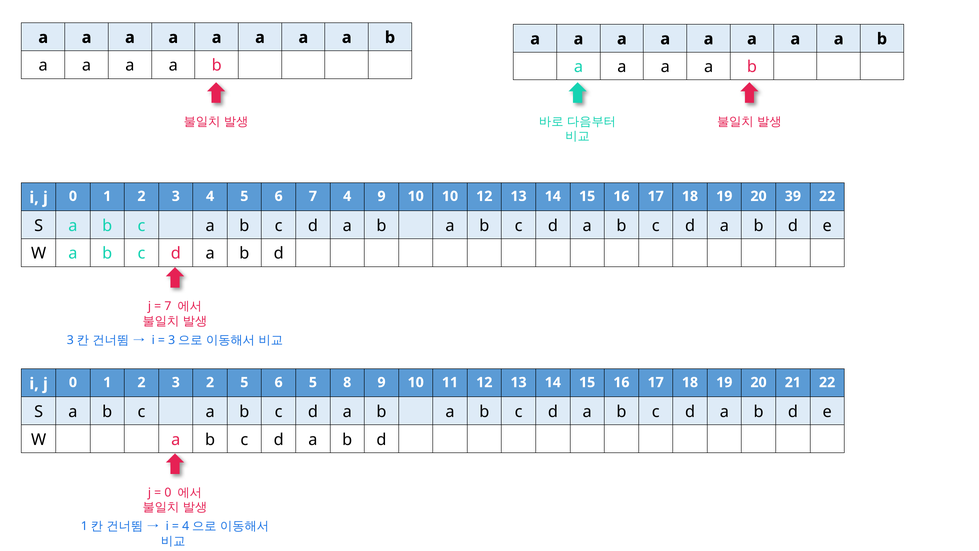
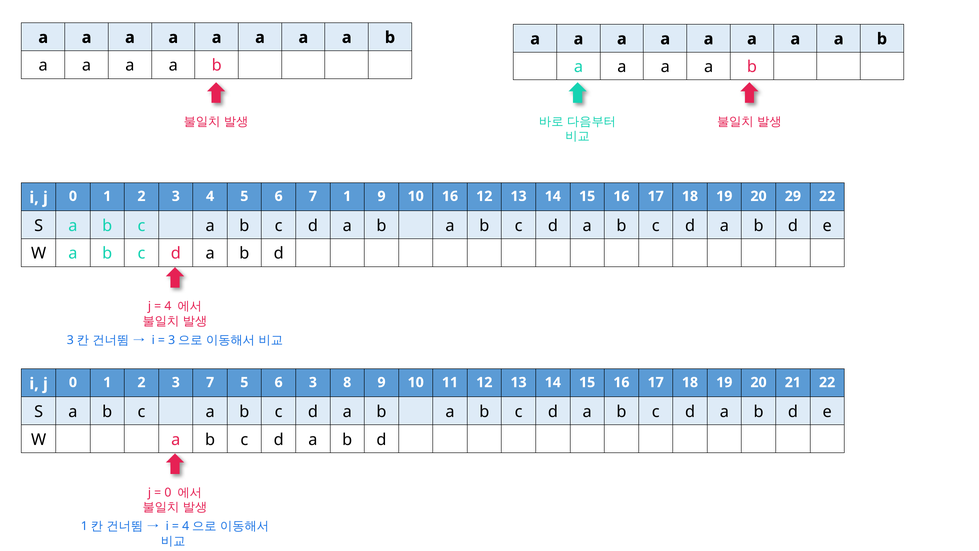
7 4: 4 -> 1 (347, 196)
10 10: 10 -> 16 (450, 196)
39: 39 -> 29 (793, 196)
7: 7 -> 4 (168, 306)
3 2: 2 -> 7 (210, 382)
6 5: 5 -> 3 (313, 382)
